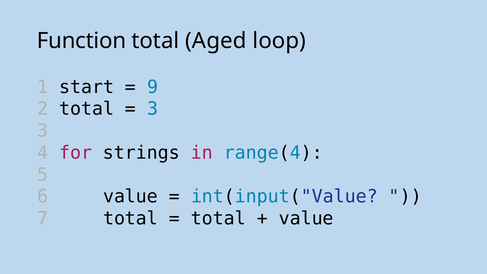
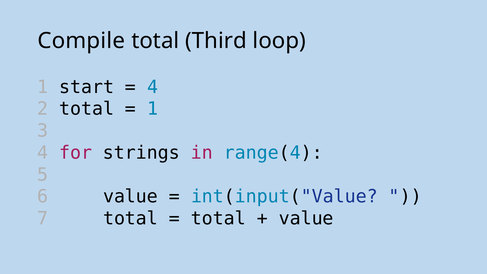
Function: Function -> Compile (81, 41)
Aged: Aged -> Third (216, 41)
9: 9 -> 4 (153, 87)
3: 3 -> 1 (153, 109)
